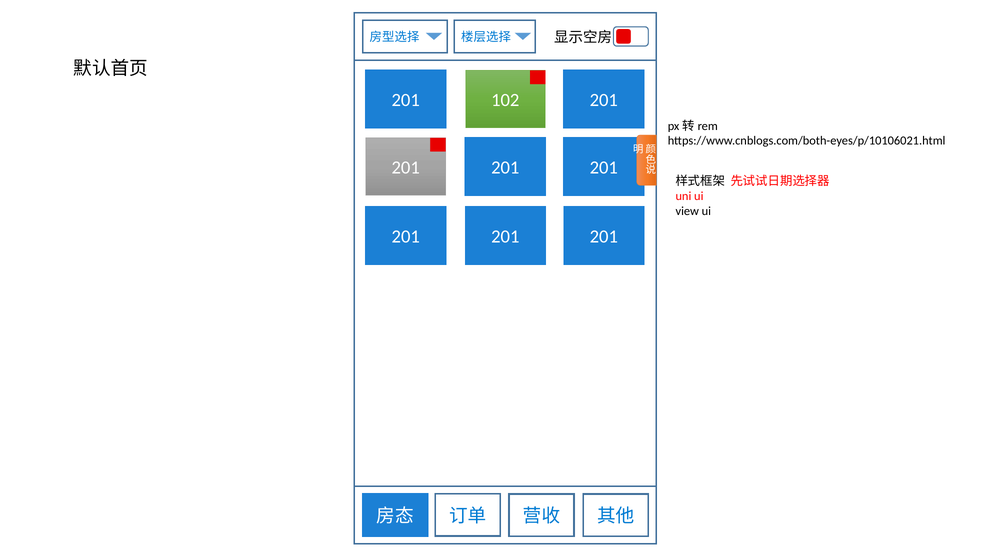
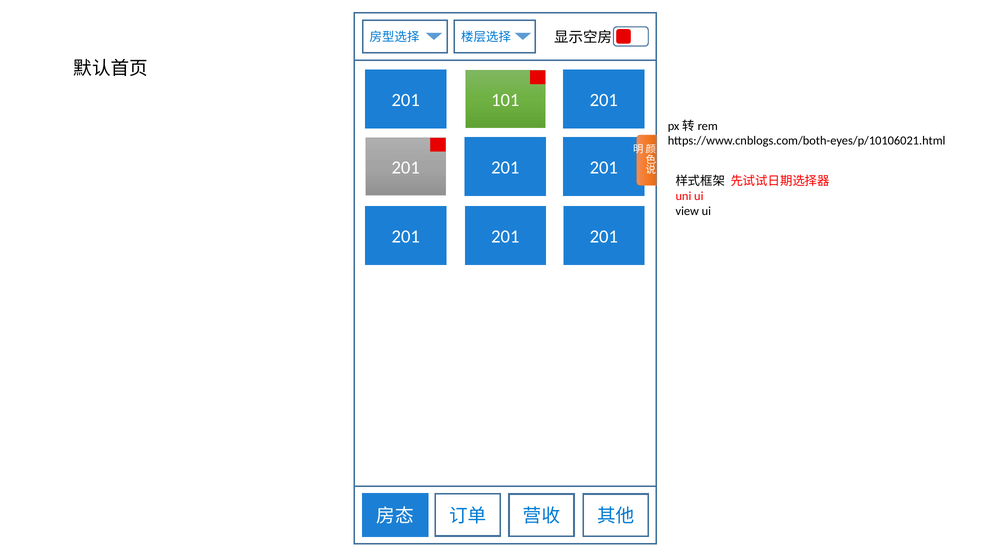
102: 102 -> 101 (505, 100)
